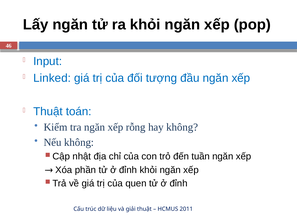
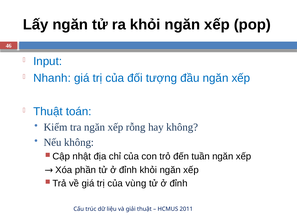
Linked: Linked -> Nhanh (52, 78)
quen: quen -> vùng (136, 183)
